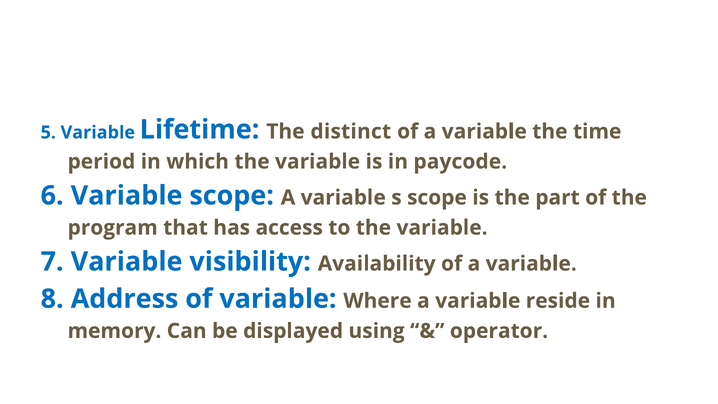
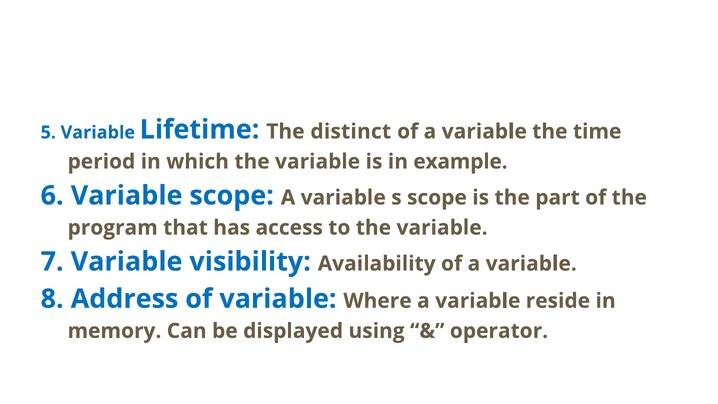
paycode: paycode -> example (460, 162)
